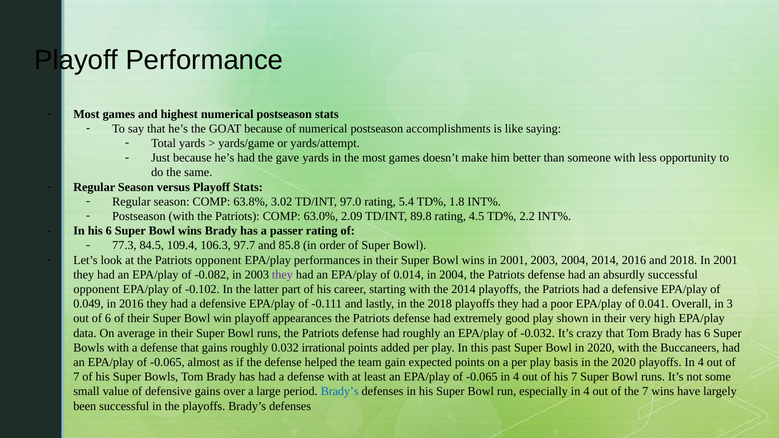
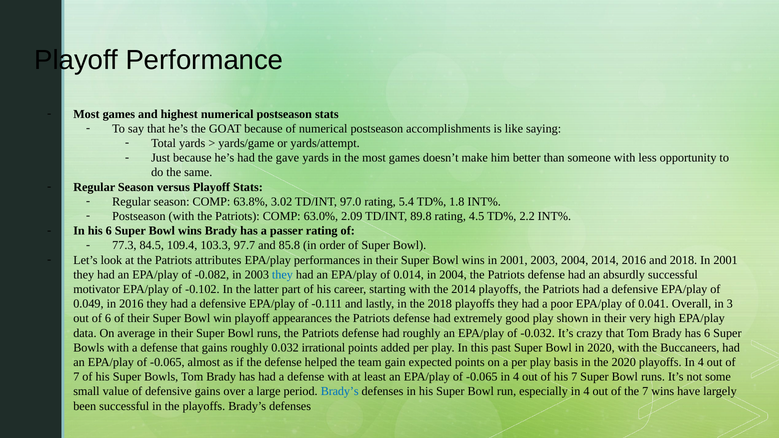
106.3: 106.3 -> 103.3 (216, 246)
Patriots opponent: opponent -> attributes (218, 260)
they colour: purple -> blue (282, 275)
opponent: opponent -> motivator (97, 289)
